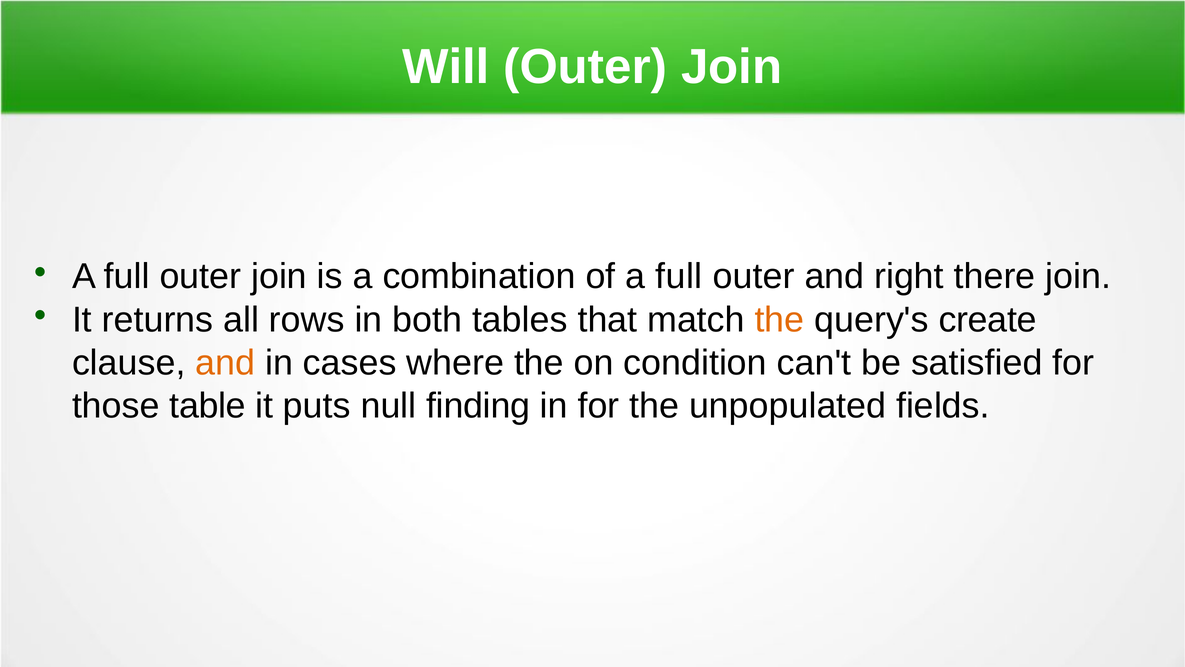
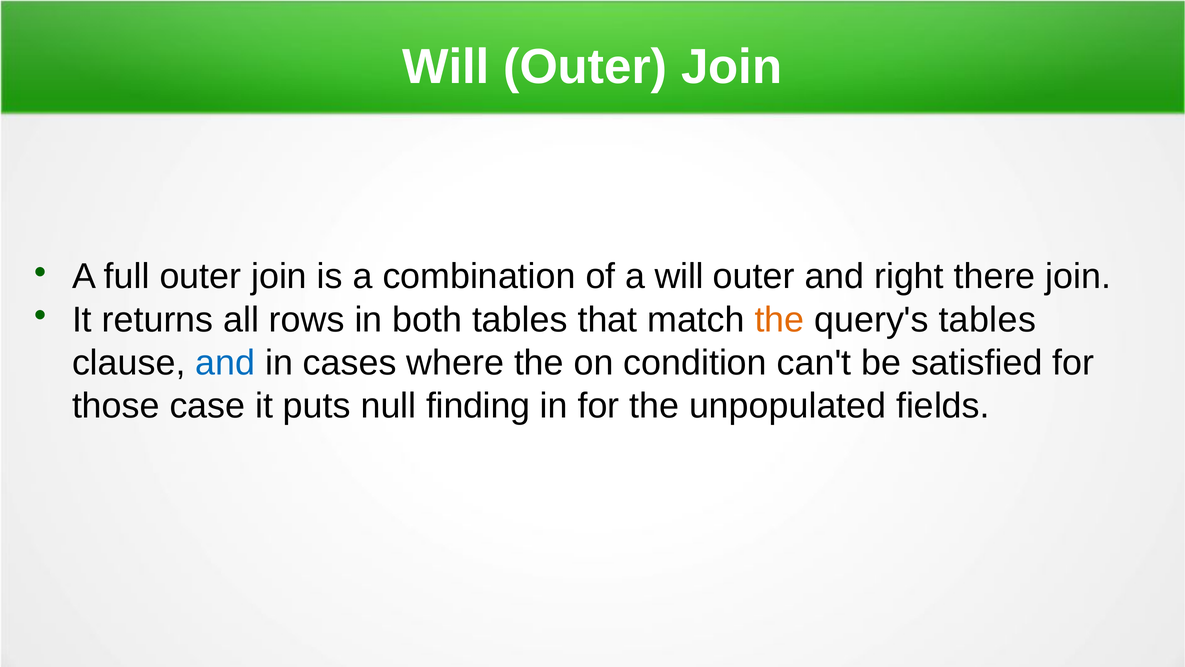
of a full: full -> will (679, 276)
query's create: create -> tables (987, 319)
and colour: orange -> blue (225, 362)
table: table -> case (207, 405)
